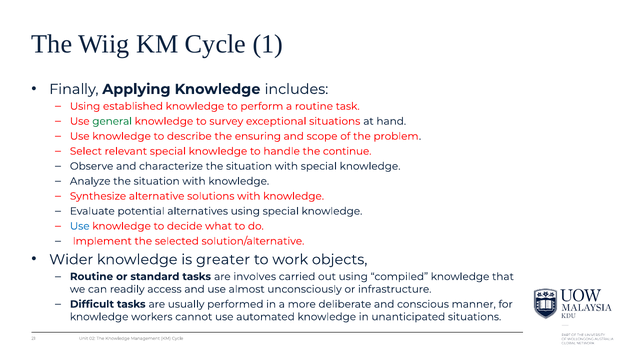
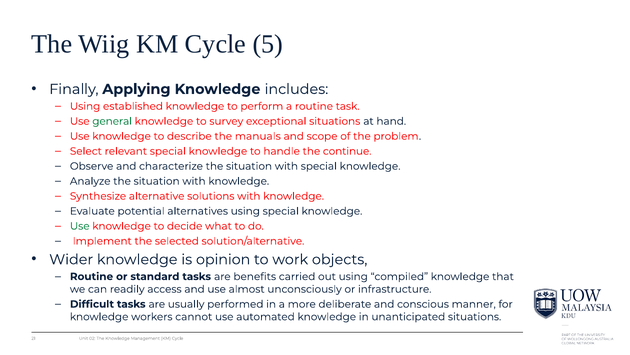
1: 1 -> 5 (268, 44)
ensuring: ensuring -> manuals (258, 136)
Use colour: blue -> green (80, 226)
greater: greater -> opinion (223, 259)
involves: involves -> benefits (255, 276)
